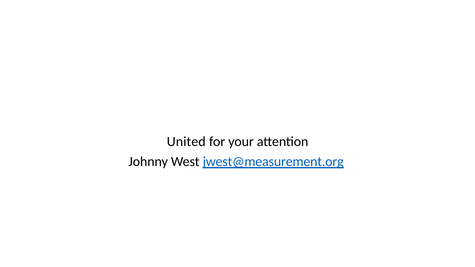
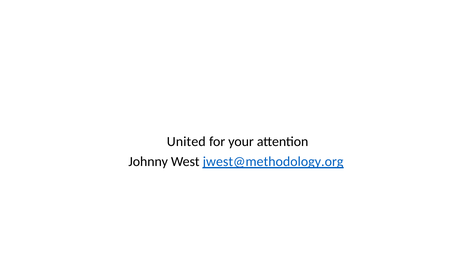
jwest@measurement.org: jwest@measurement.org -> jwest@methodology.org (273, 162)
